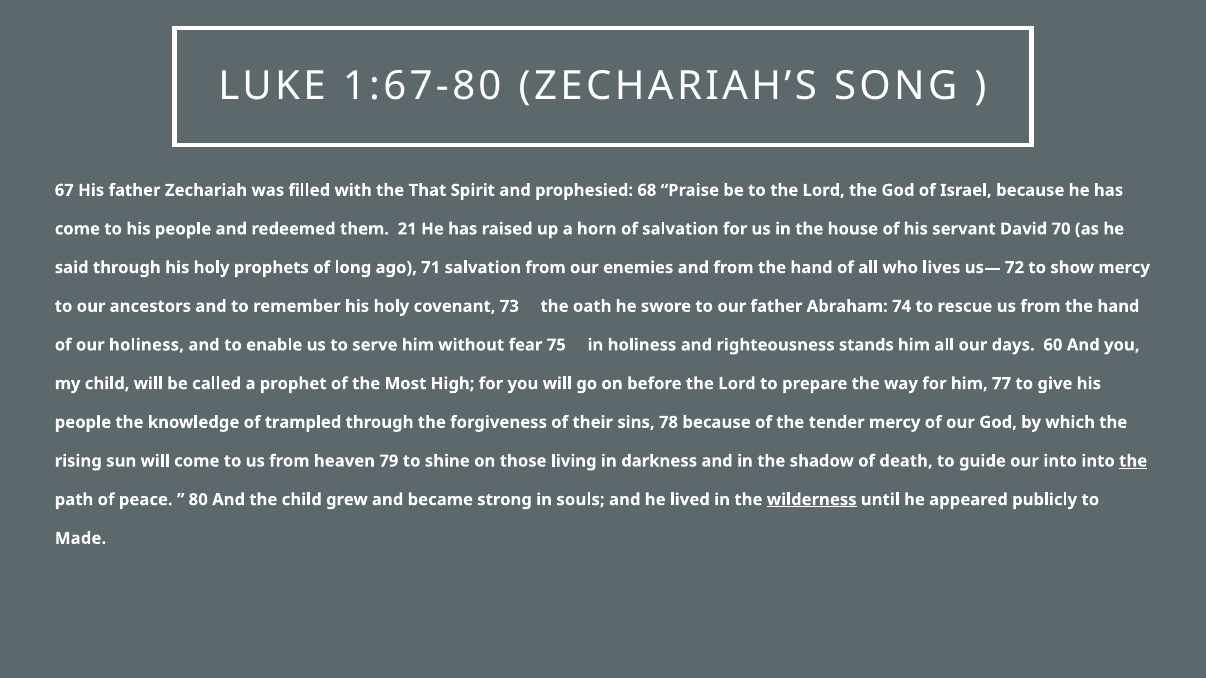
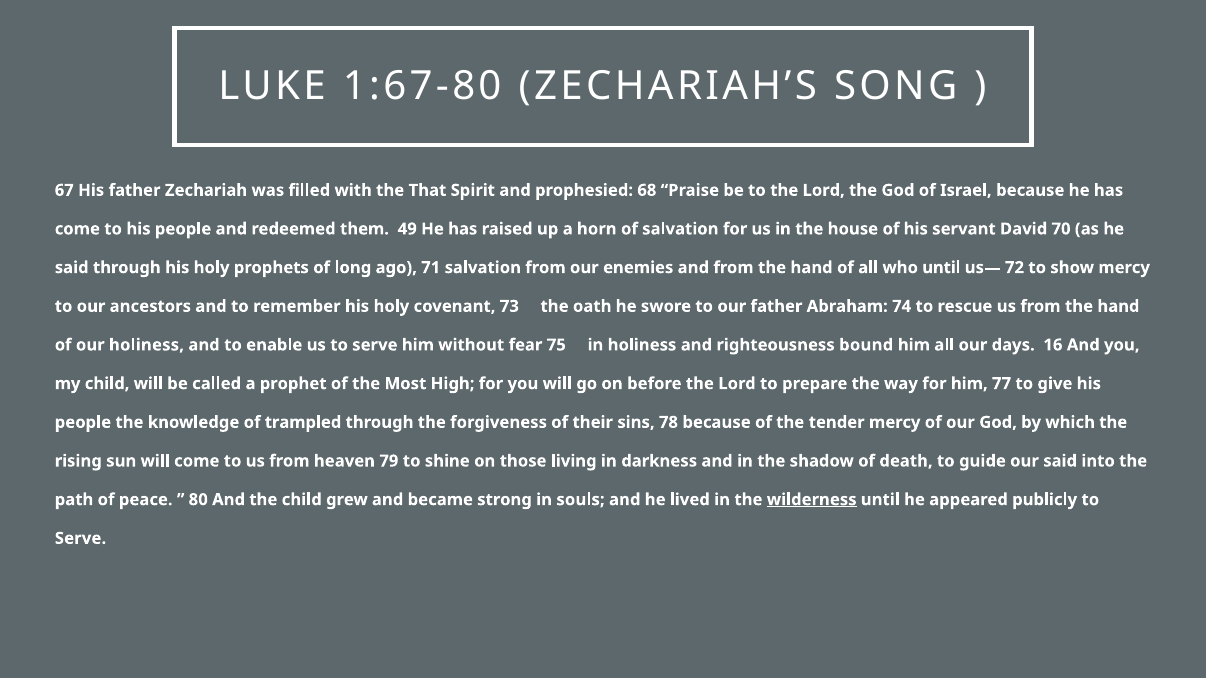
21: 21 -> 49 (407, 229)
who lives: lives -> until (941, 268)
stands: stands -> bound (866, 345)
60: 60 -> 16 (1053, 345)
our into: into -> said (1060, 461)
the underline: present -> none (1133, 461)
Made: Made -> Serve (80, 539)
